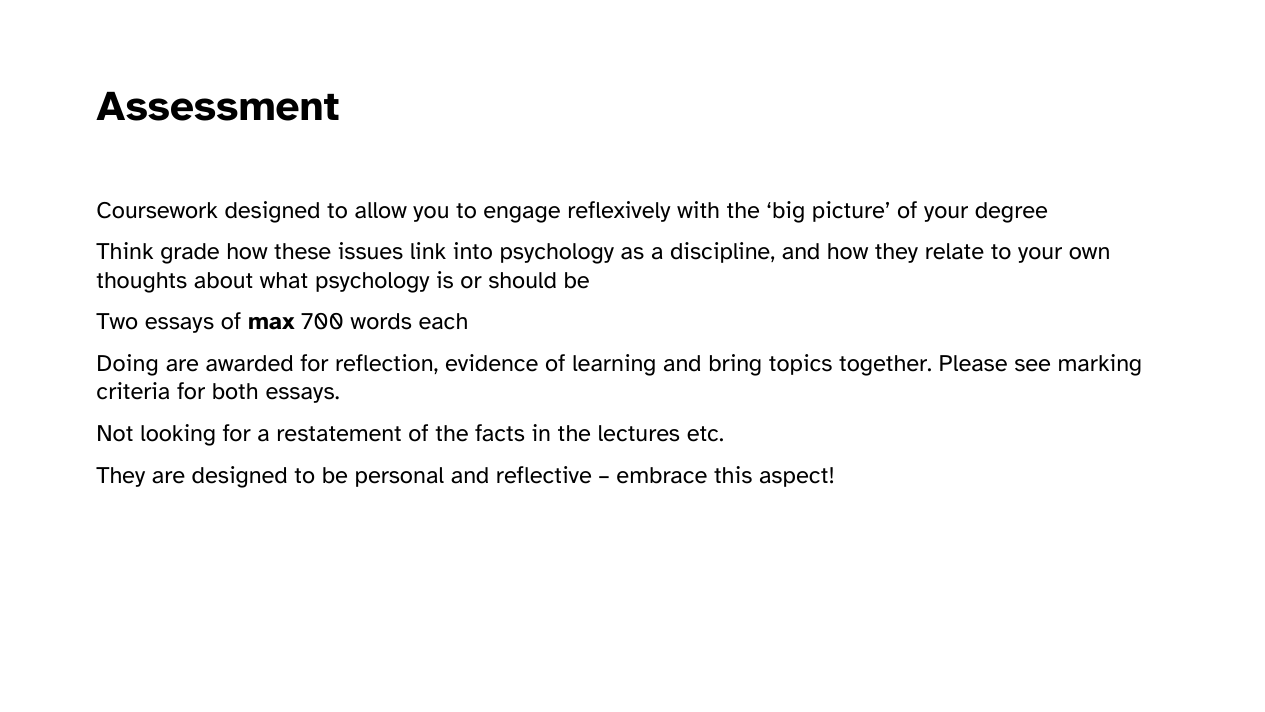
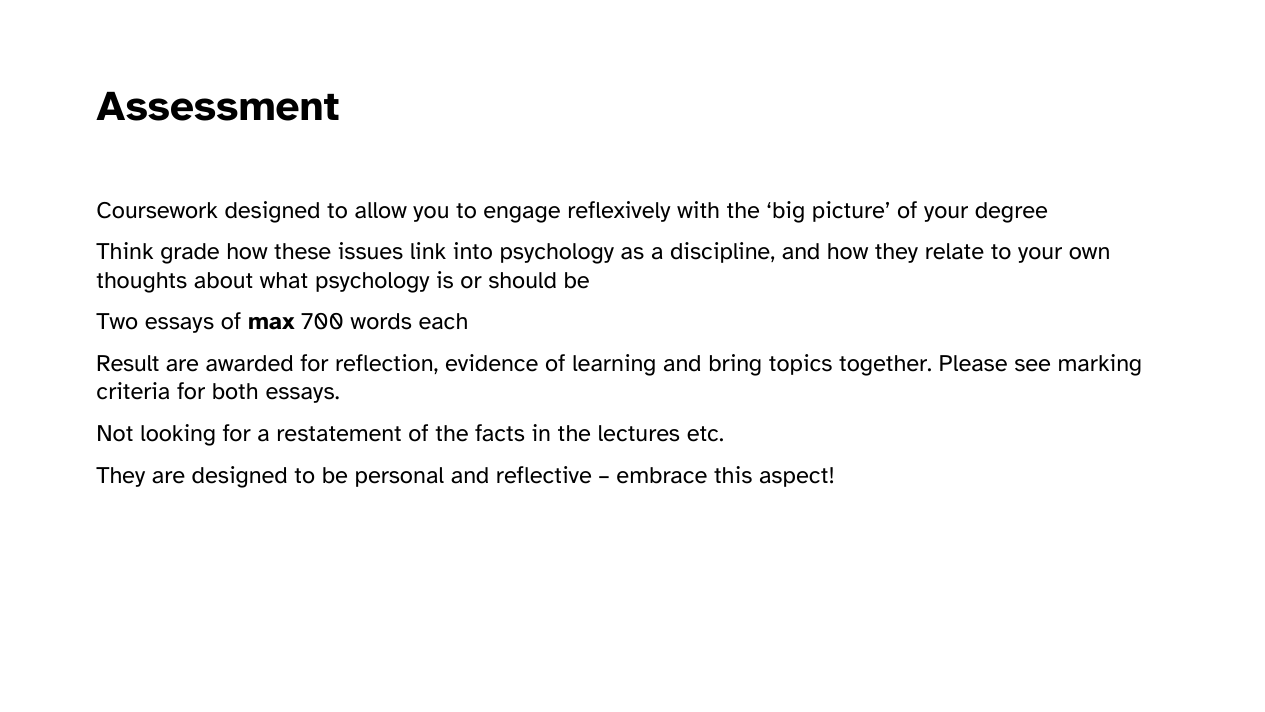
Doing: Doing -> Result (128, 363)
